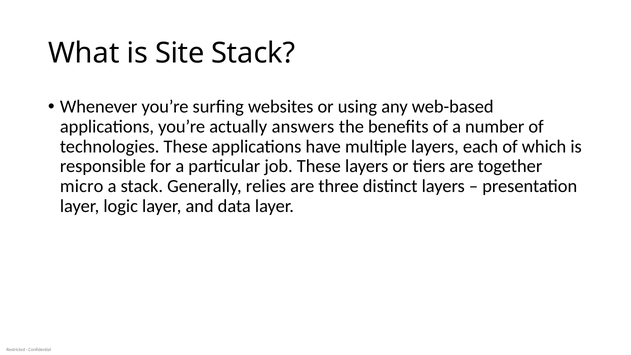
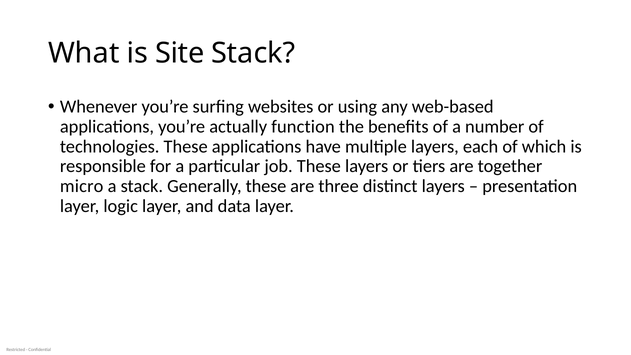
answers: answers -> function (303, 127)
Generally relies: relies -> these (266, 186)
